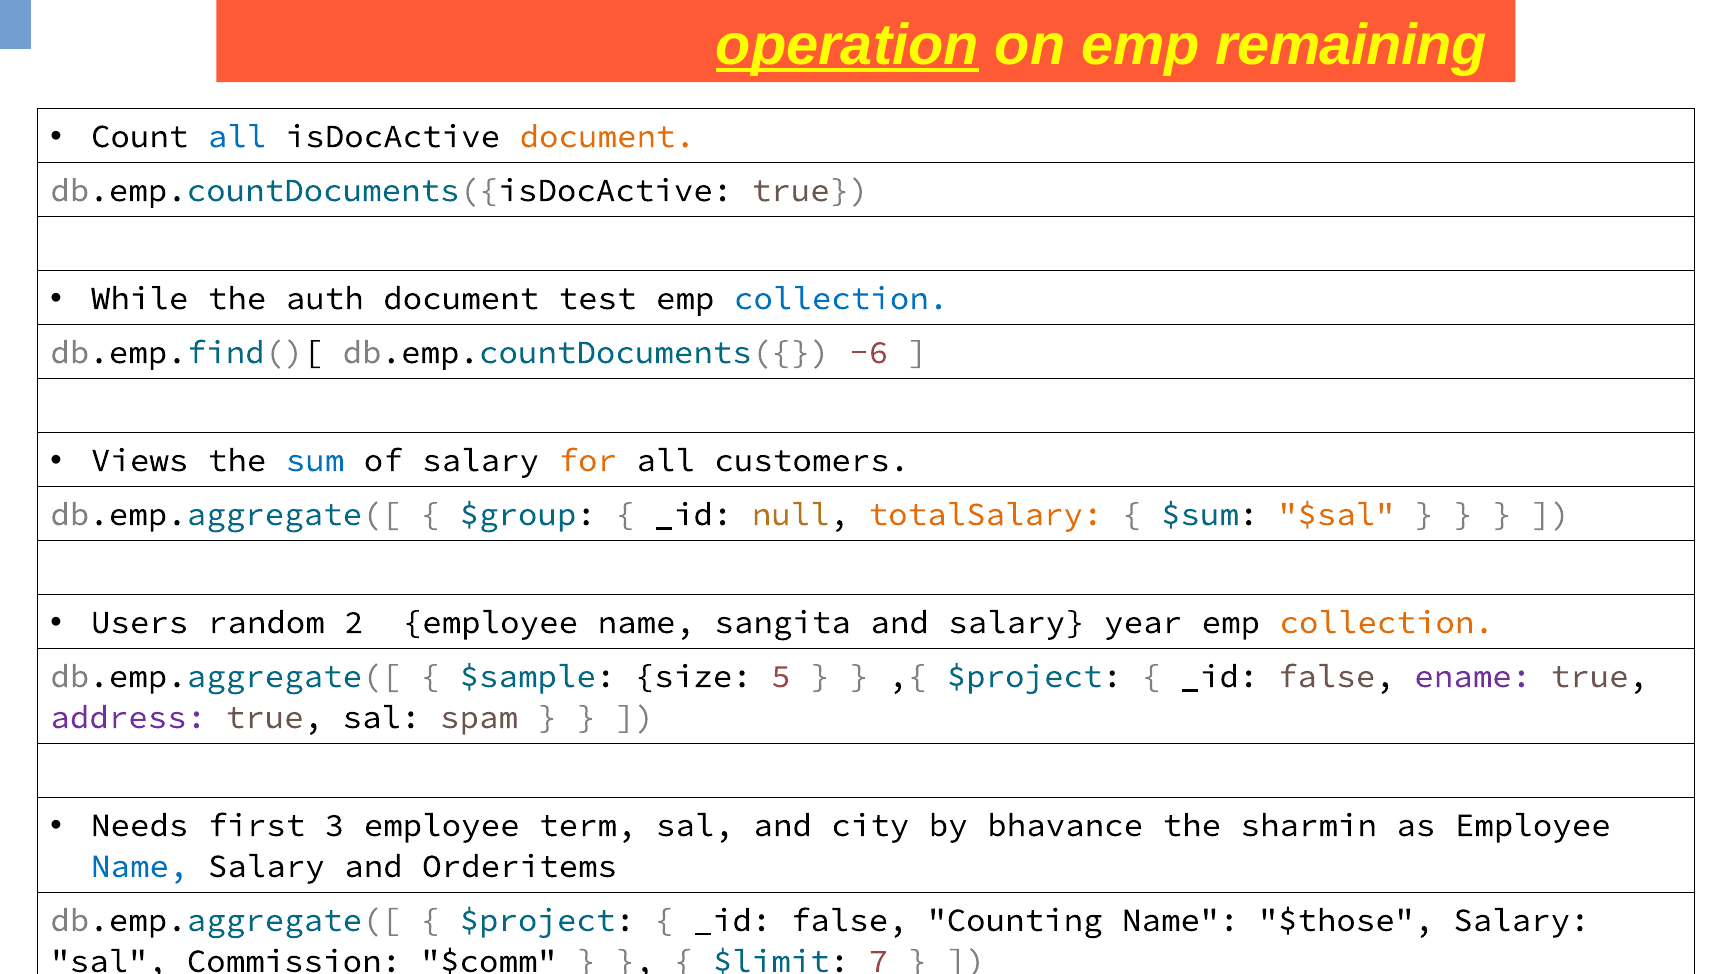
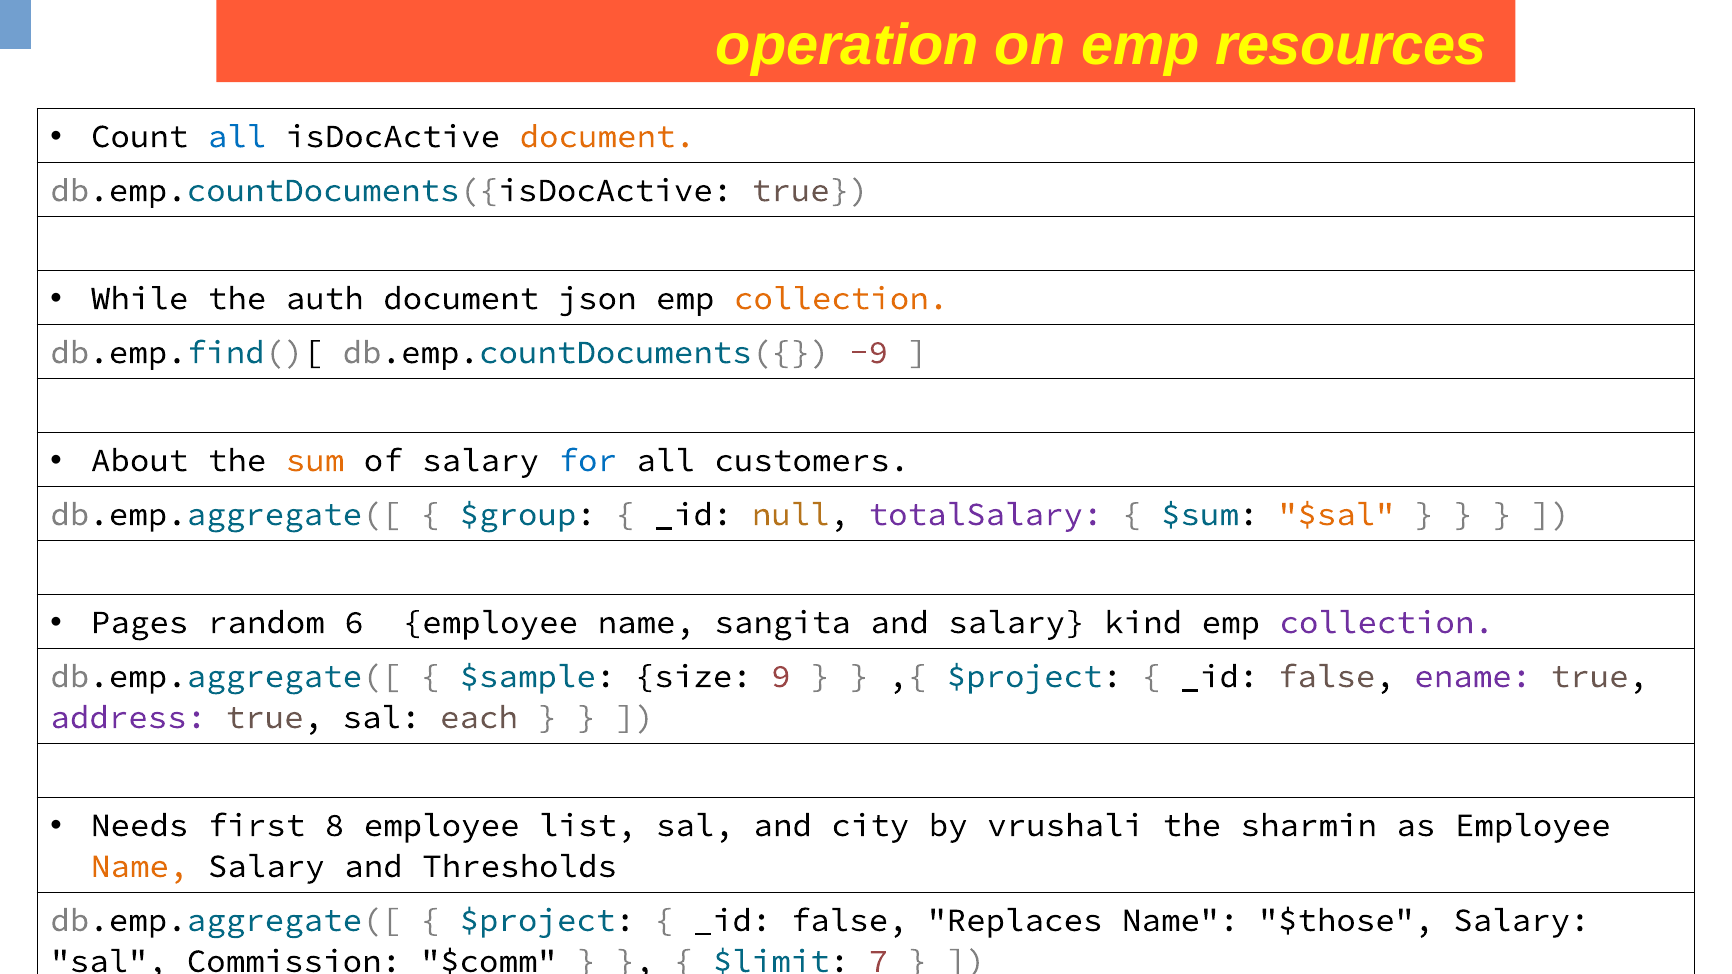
operation underline: present -> none (847, 45)
remaining: remaining -> resources (1351, 45)
test: test -> json (598, 298)
collection colour: blue -> orange (841, 298)
-6: -6 -> -9 (869, 352)
Views: Views -> About (140, 460)
sum colour: blue -> orange (315, 460)
for colour: orange -> blue (588, 460)
totalSalary colour: orange -> purple (986, 515)
Users: Users -> Pages (140, 623)
2: 2 -> 6 (354, 623)
year: year -> kind (1143, 623)
collection colour: orange -> purple (1387, 623)
5: 5 -> 9 (781, 677)
spam: spam -> each (479, 717)
3: 3 -> 8 (334, 825)
term: term -> list (588, 825)
bhavance: bhavance -> vrushali (1065, 825)
Name colour: blue -> orange (140, 866)
Orderitems: Orderitems -> Thresholds (520, 866)
Counting: Counting -> Replaces (1015, 920)
